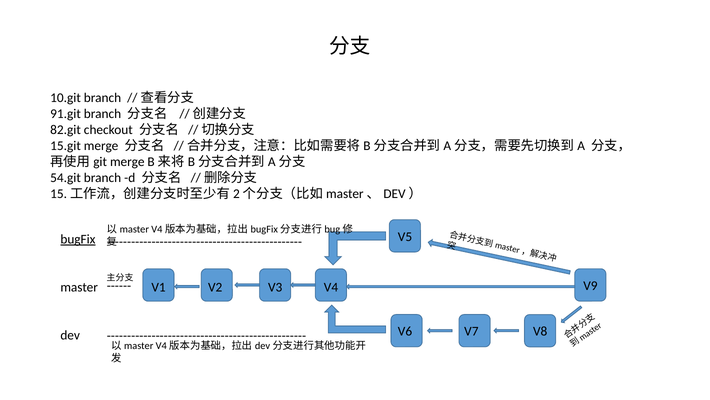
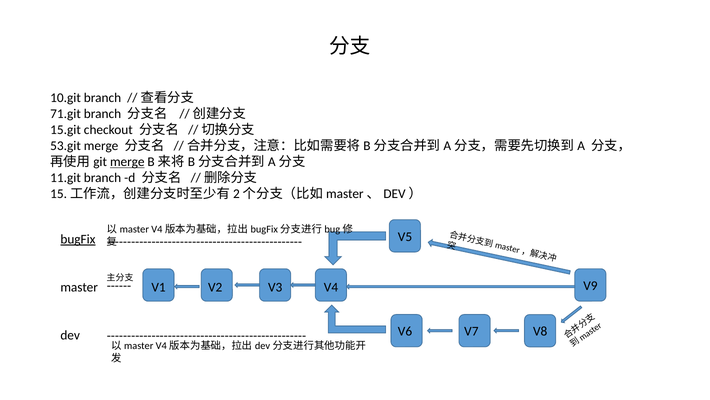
91.git: 91.git -> 71.git (65, 114)
82.git: 82.git -> 15.git (65, 130)
15.git: 15.git -> 53.git (65, 146)
merge underline: none -> present (127, 162)
54.git: 54.git -> 11.git (65, 178)
